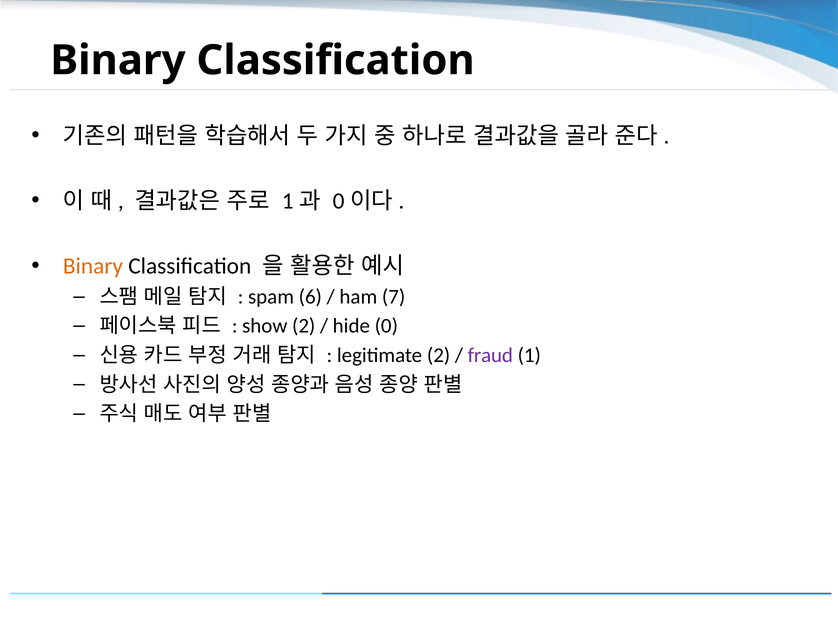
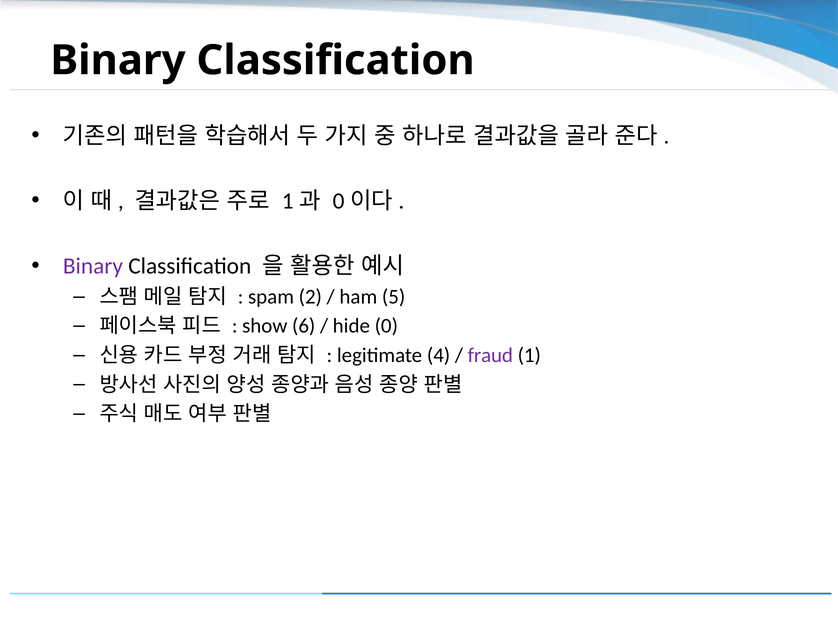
Binary colour: orange -> purple (93, 266)
6: 6 -> 2 (310, 297)
7: 7 -> 5 (394, 297)
show 2: 2 -> 6 (304, 326)
legitimate 2: 2 -> 4 (439, 356)
